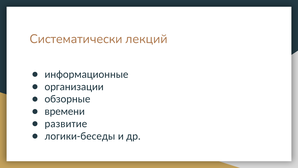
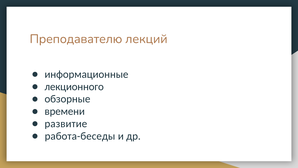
Систематически: Систематически -> Преподавателю (76, 39)
организации: организации -> лекционного (74, 86)
логики-беседы: логики-беседы -> работа-беседы (80, 136)
